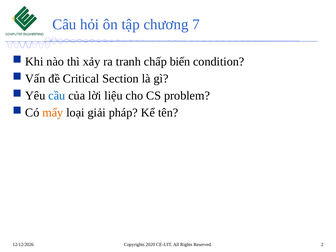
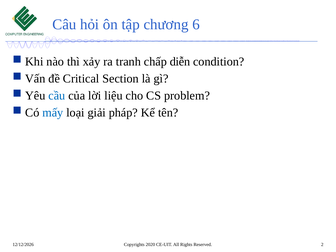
7: 7 -> 6 (196, 24)
biến: biến -> diễn (180, 62)
mấy colour: orange -> blue (53, 113)
